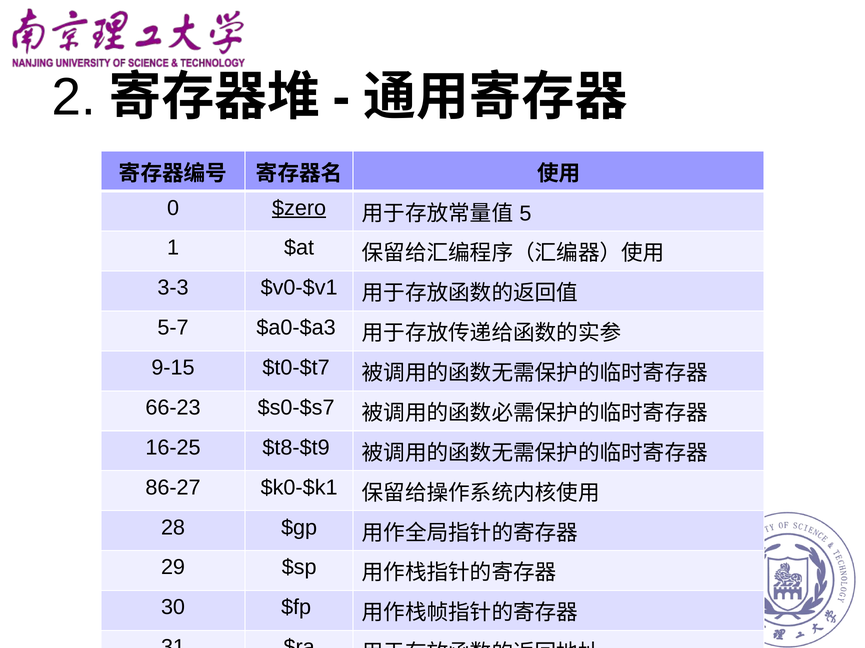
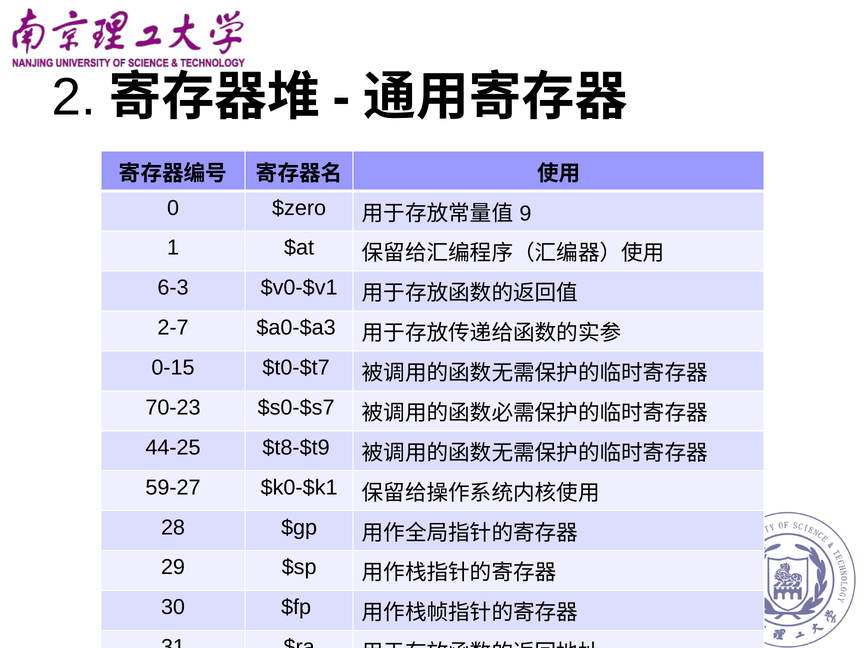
$zero underline: present -> none (299, 208)
5: 5 -> 9 (525, 214)
3-3: 3-3 -> 6-3 (173, 288)
5-7: 5-7 -> 2-7 (173, 328)
9-15: 9-15 -> 0-15 (173, 368)
66-23: 66-23 -> 70-23 (173, 408)
16-25: 16-25 -> 44-25 (173, 448)
86-27: 86-27 -> 59-27 (173, 488)
